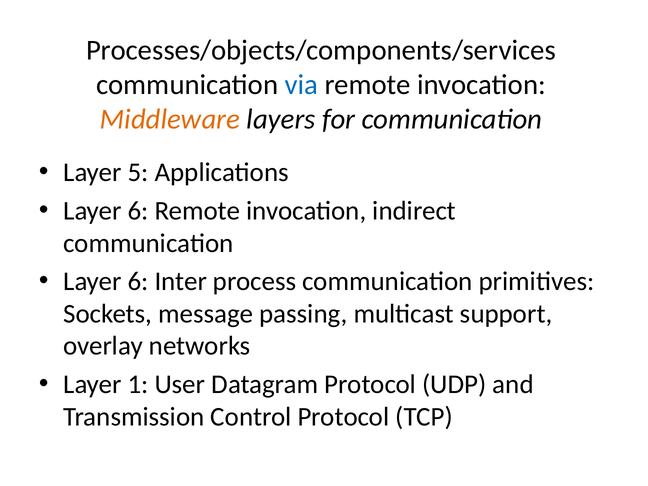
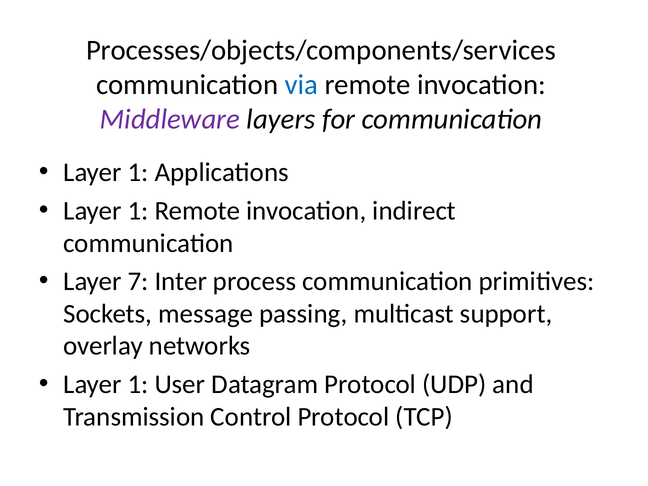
Middleware colour: orange -> purple (170, 119)
5: 5 -> 1 (138, 173)
6: 6 -> 1 (138, 211)
6: 6 -> 7 (138, 281)
